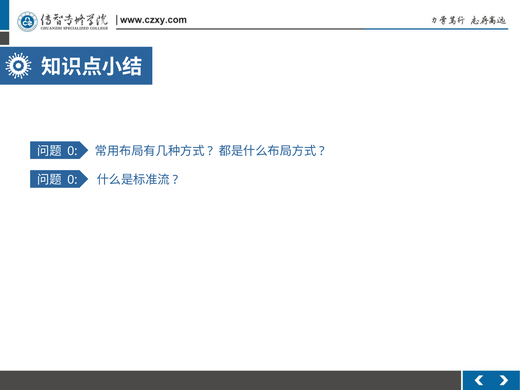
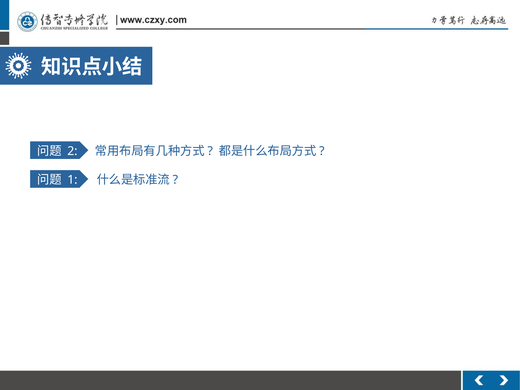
0: 0 -> 2 (72, 151)
0: 0 -> 1 (72, 180)
